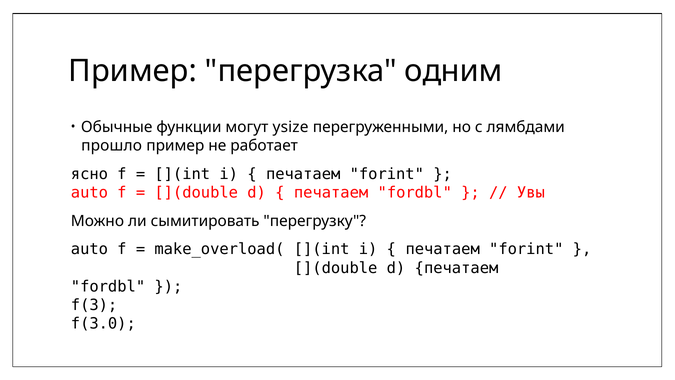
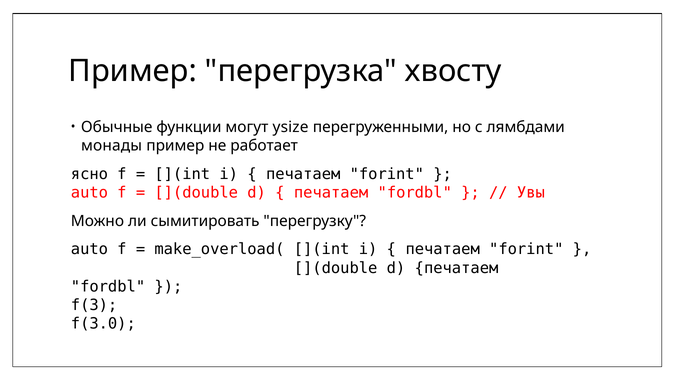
одним: одним -> хвосту (453, 71)
прошло: прошло -> монады (112, 145)
